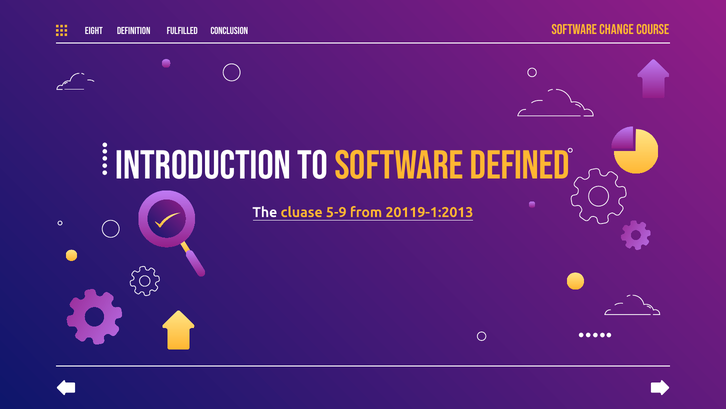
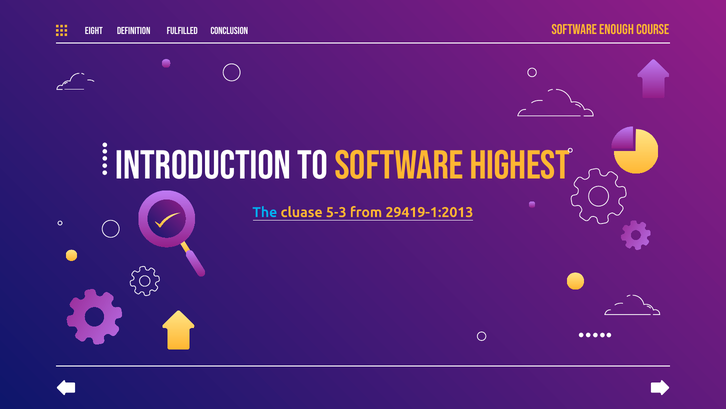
change: change -> enough (616, 30)
defined: defined -> highest (520, 165)
The colour: white -> light blue (265, 212)
5-9: 5-9 -> 5-3 (336, 212)
20119-1:2013: 20119-1:2013 -> 29419-1:2013 (429, 212)
